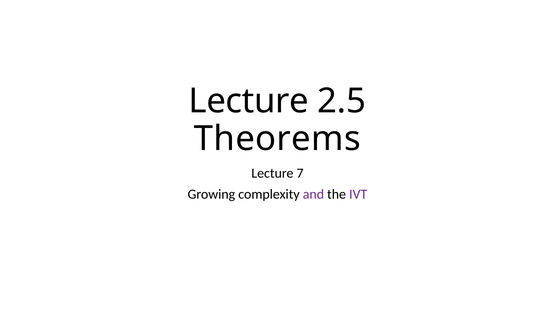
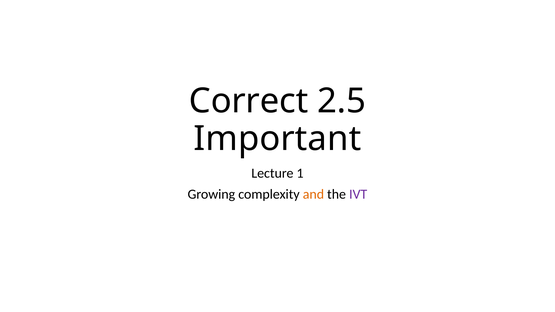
Lecture: Lecture -> Correct (249, 101)
Theorems: Theorems -> Important (277, 139)
7: 7 -> 1 (300, 173)
and colour: purple -> orange (313, 194)
